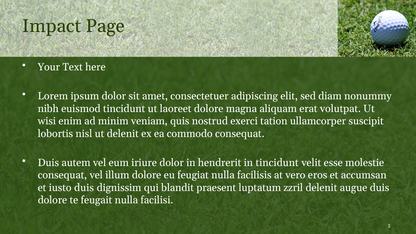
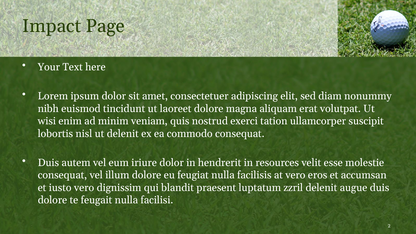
in tincidunt: tincidunt -> resources (277, 163)
iusto duis: duis -> vero (84, 188)
